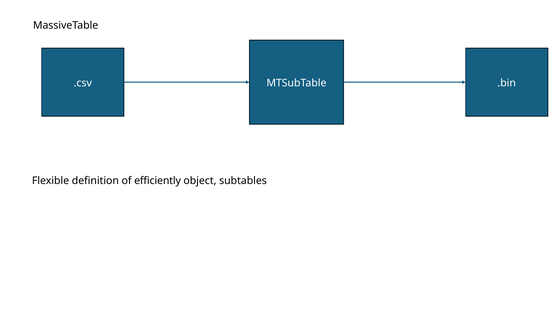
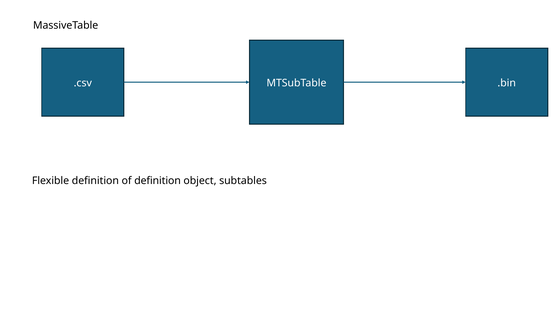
of efficiently: efficiently -> definition (158, 181)
